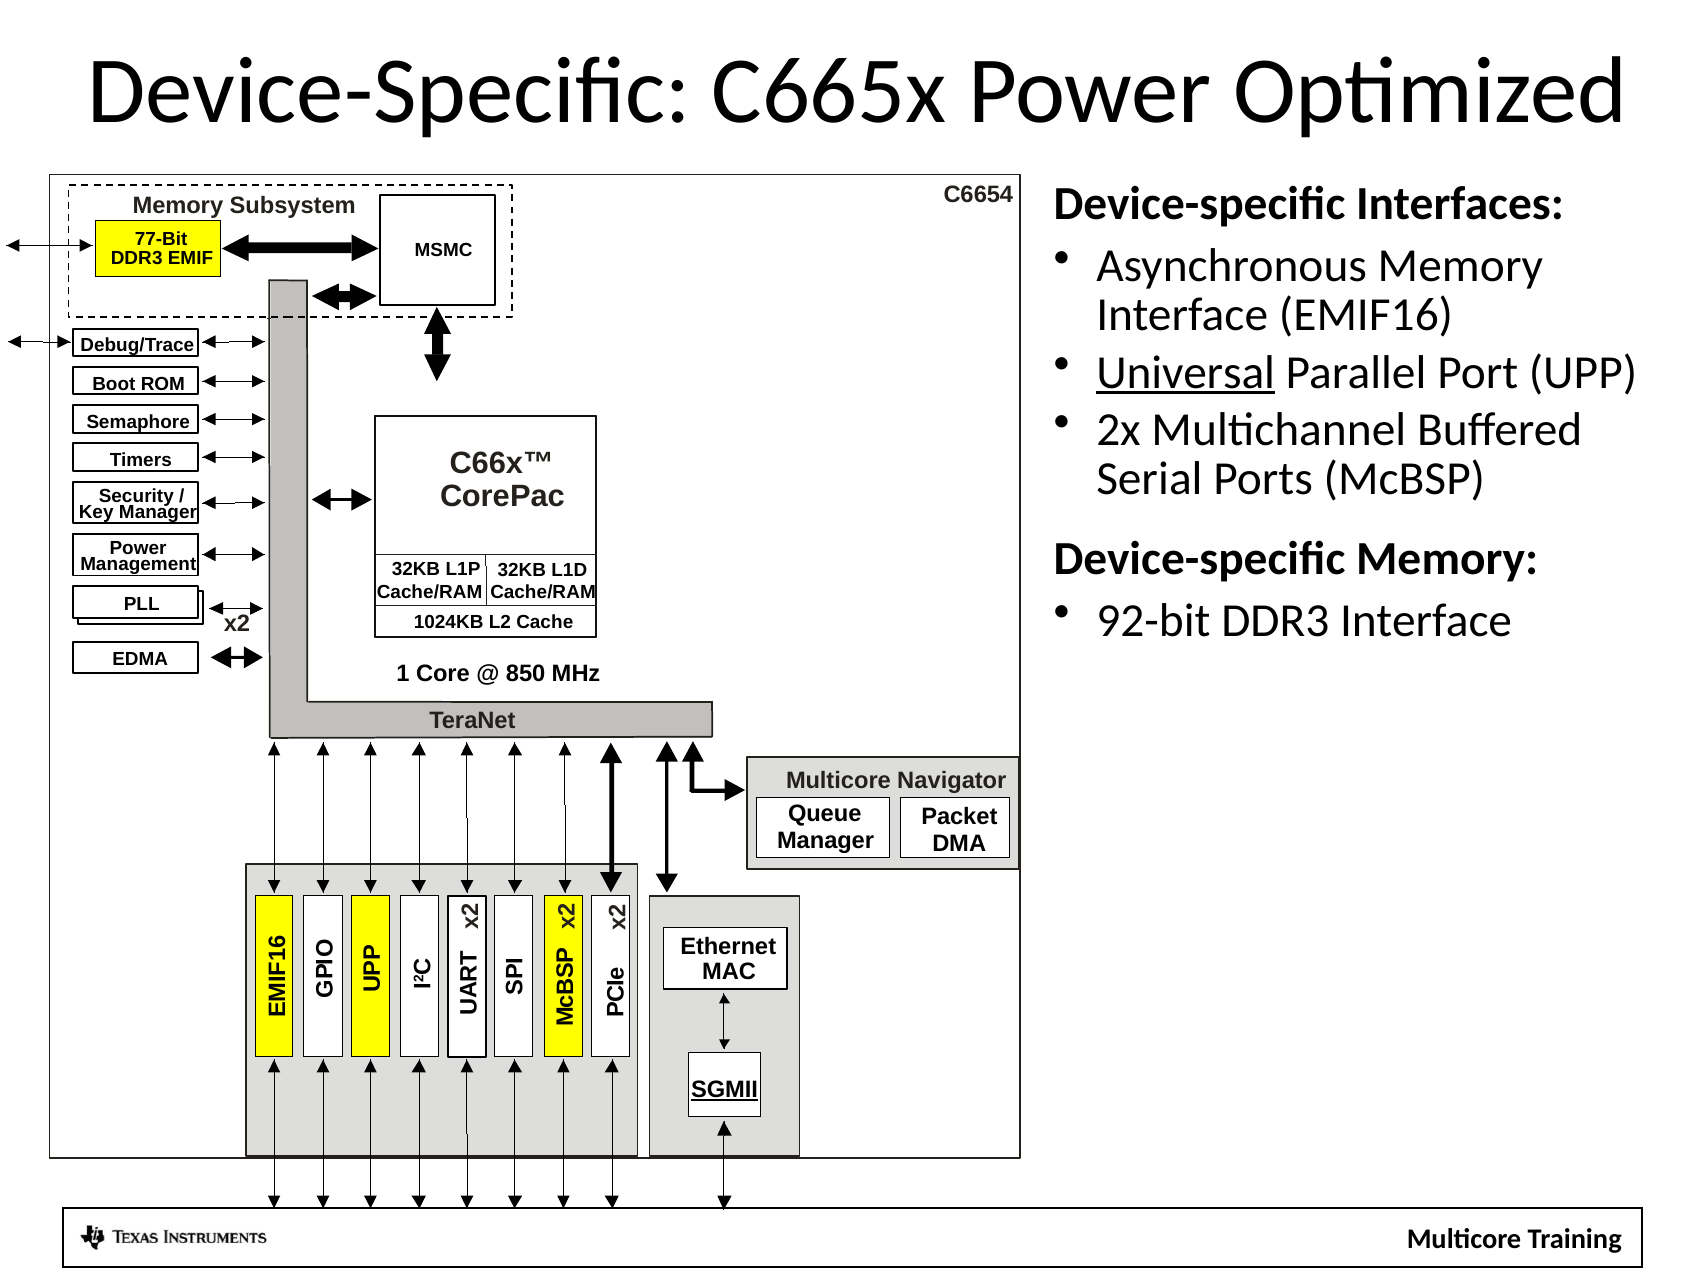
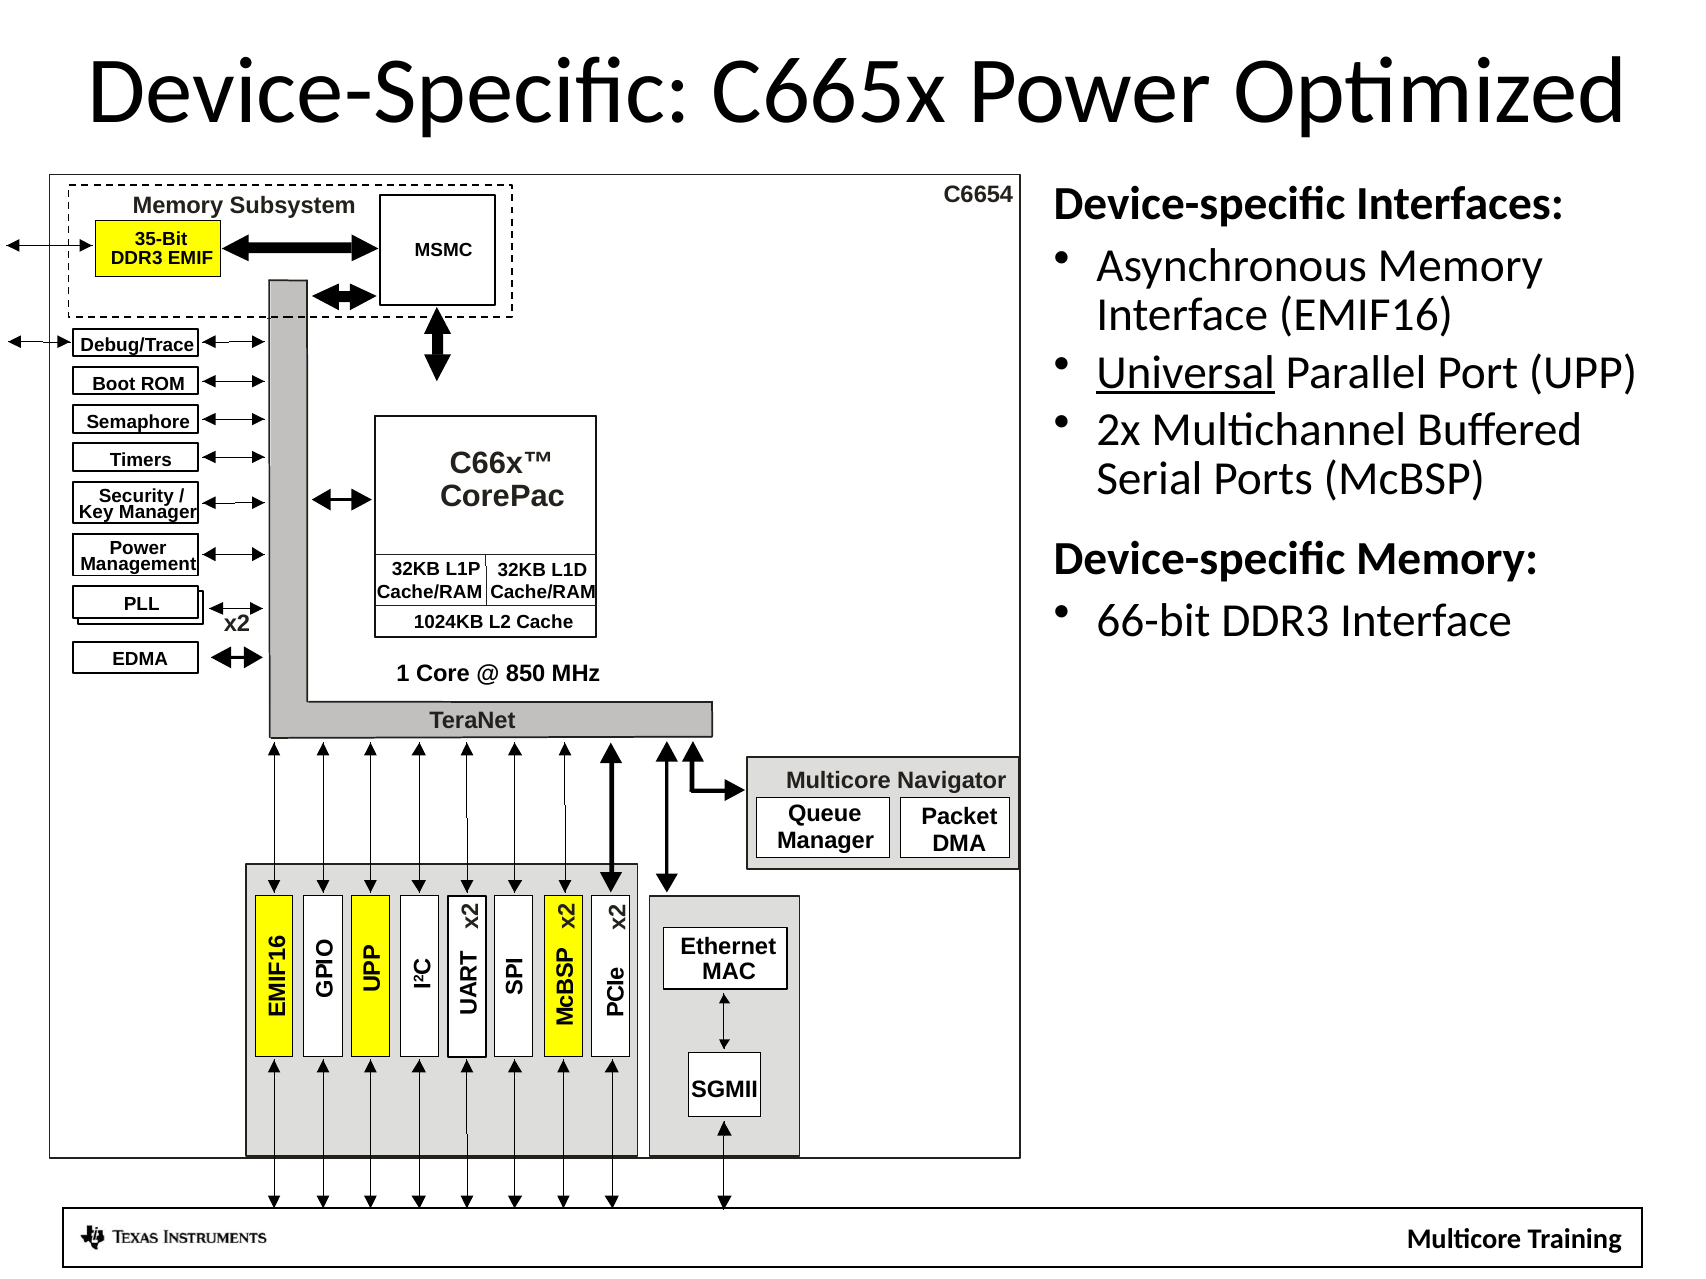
77-Bit: 77-Bit -> 35-Bit (161, 239)
92-bit: 92-bit -> 66-bit (1153, 621)
SGMII underline: present -> none (725, 1090)
